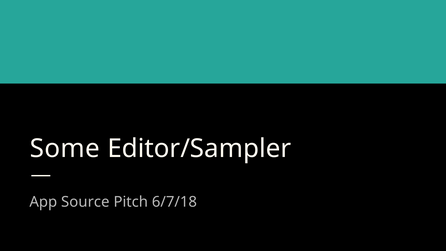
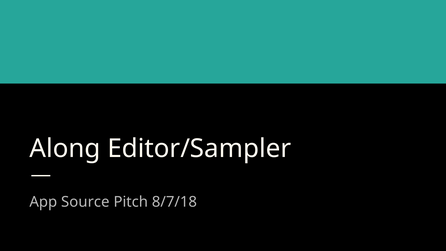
Some: Some -> Along (65, 148)
6/7/18: 6/7/18 -> 8/7/18 (174, 202)
